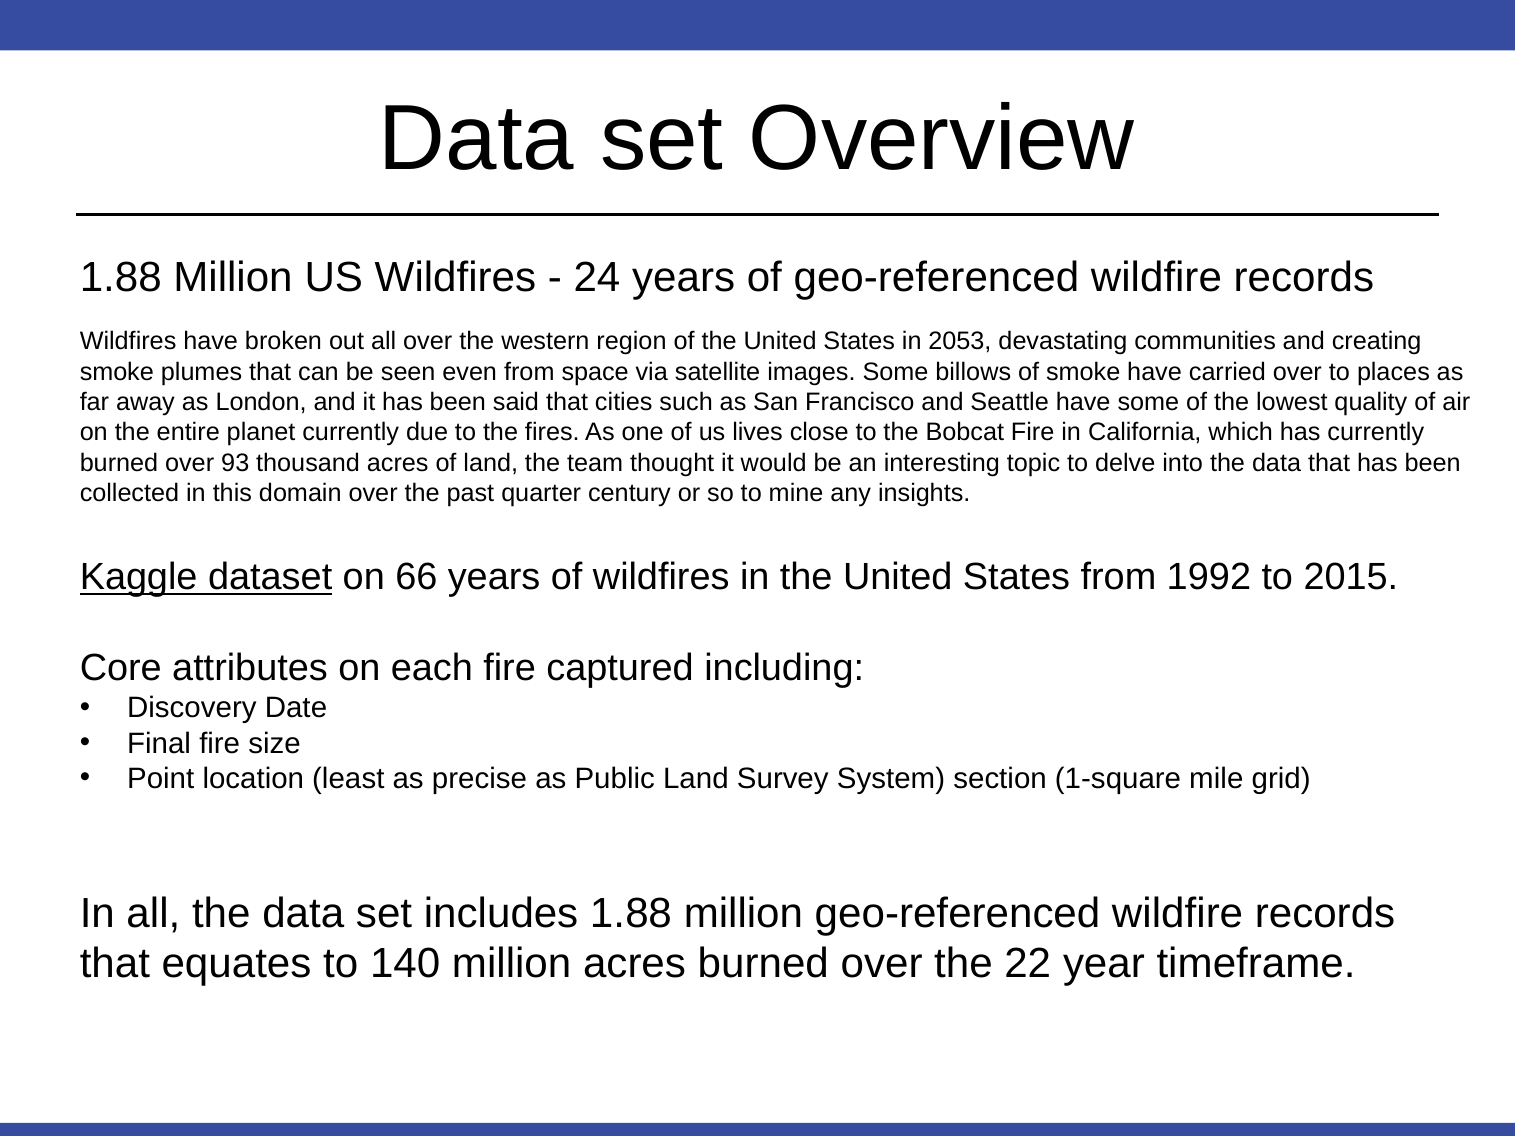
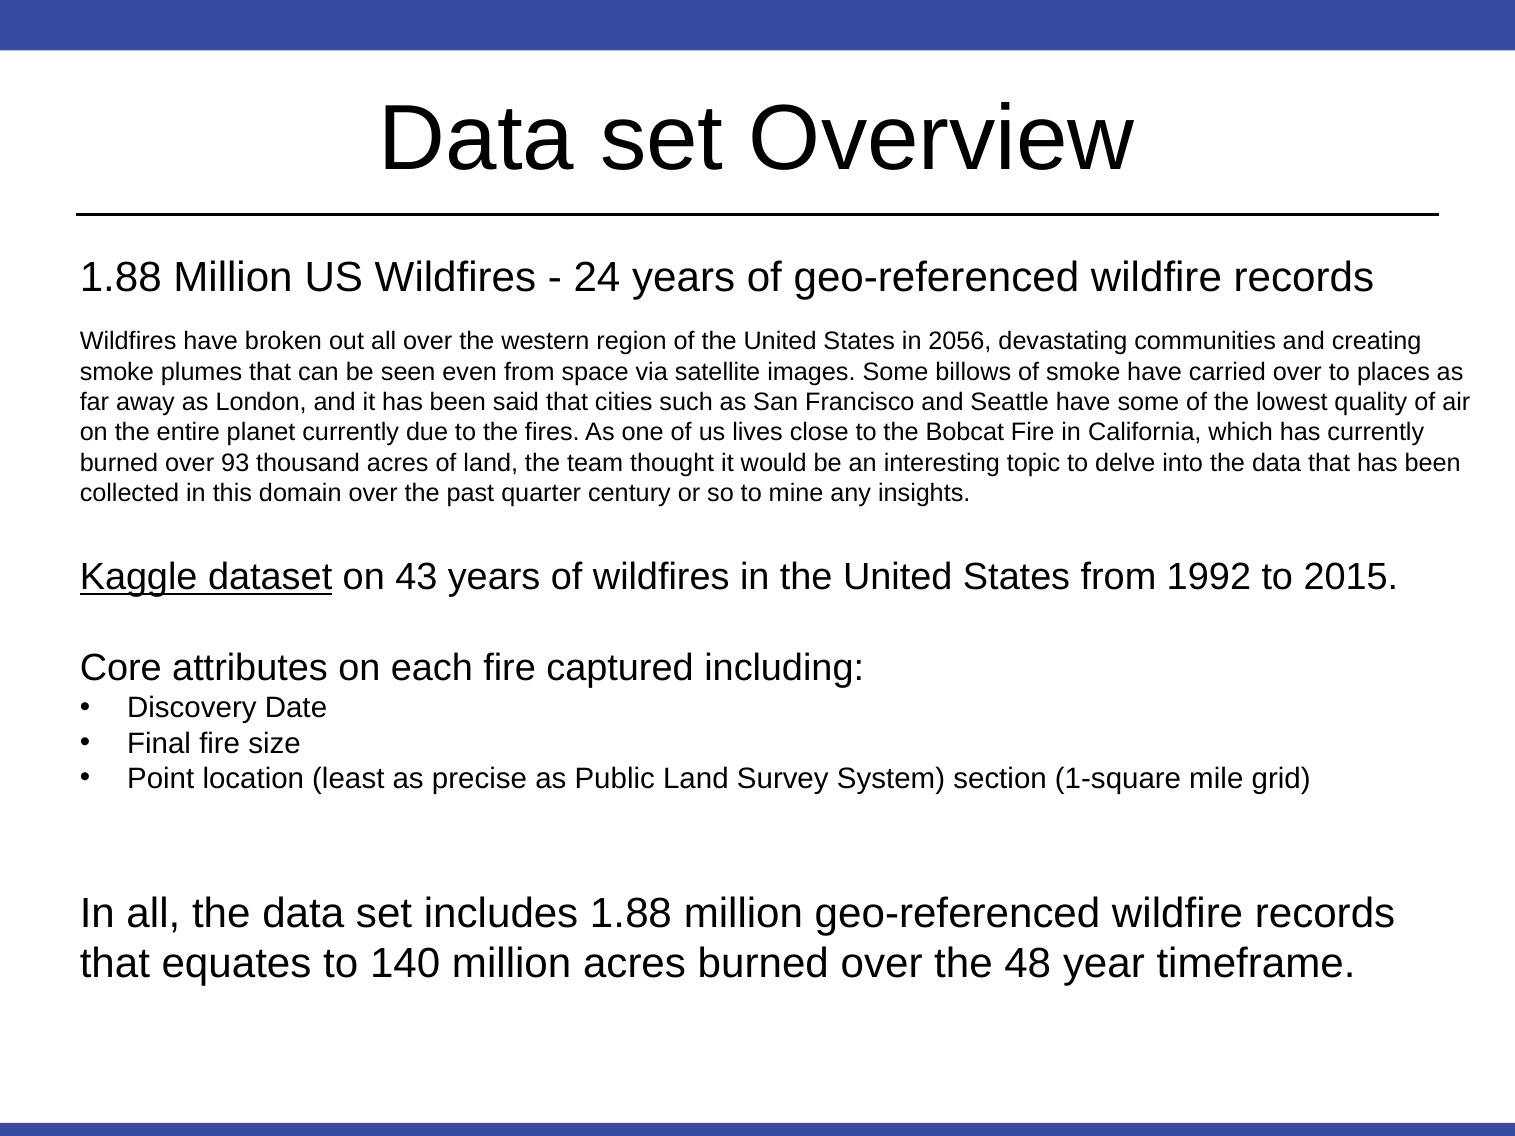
2053: 2053 -> 2056 (960, 342)
66: 66 -> 43 (416, 577)
22: 22 -> 48 (1028, 964)
